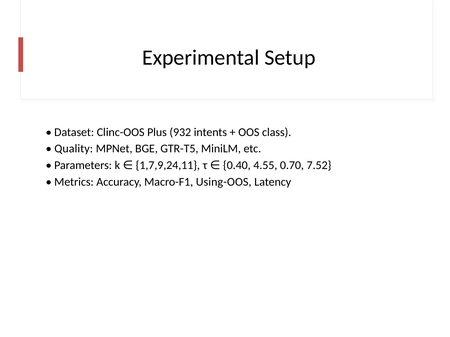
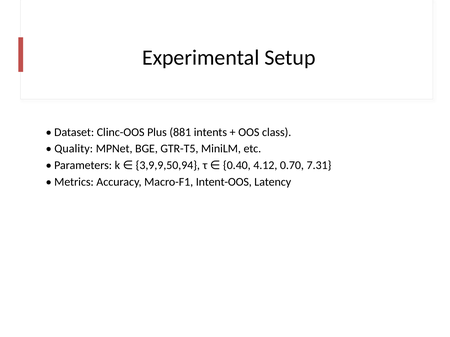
932: 932 -> 881 (180, 132)
4.55: 4.55 -> 4.12 (265, 166)
7.52: 7.52 -> 7.31 (319, 166)
1,7,9,24,11: 1,7,9,24,11 -> 3,9,9,50,94 (168, 166)
Using-OOS: Using-OOS -> Intent-OOS (224, 182)
